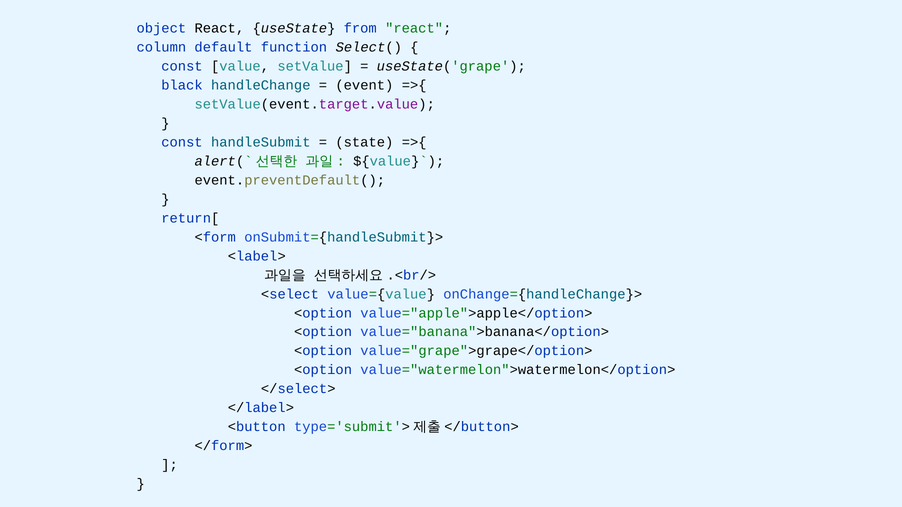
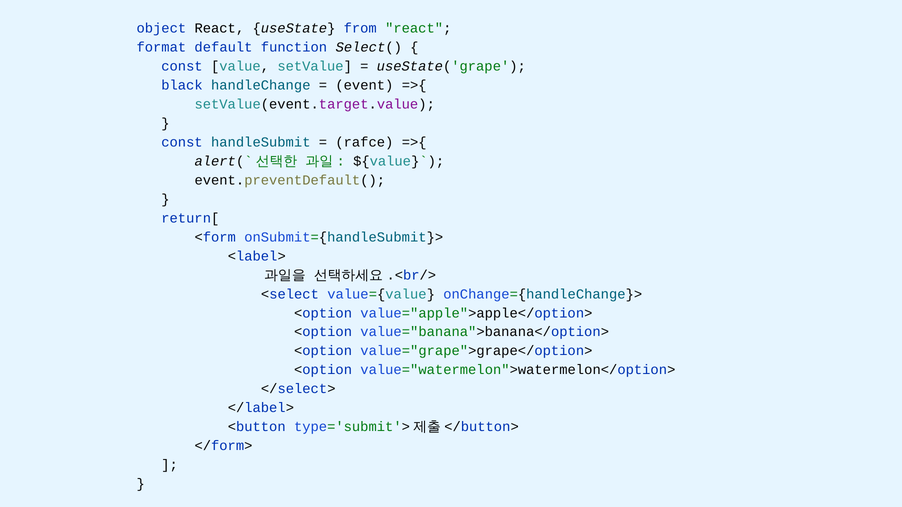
column: column -> format (161, 47)
state: state -> rafce (364, 142)
